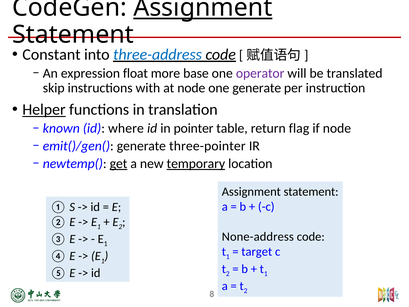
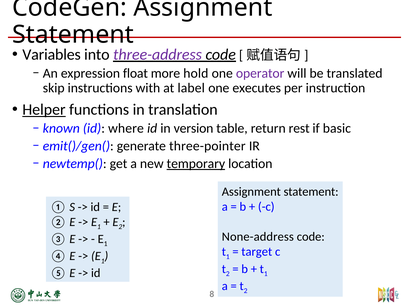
Assignment underline: present -> none (203, 8)
Constant: Constant -> Variables (52, 54)
three-address colour: blue -> purple (158, 54)
base: base -> hold (196, 73)
at node: node -> label (191, 88)
one generate: generate -> executes (257, 88)
pointer: pointer -> version (194, 128)
flag: flag -> rest (299, 128)
if node: node -> basic (337, 128)
get underline: present -> none (118, 163)
